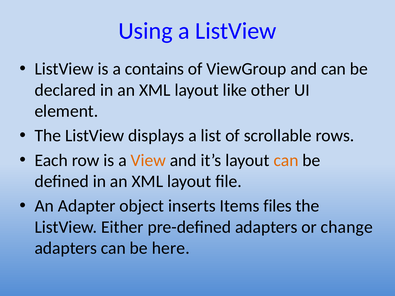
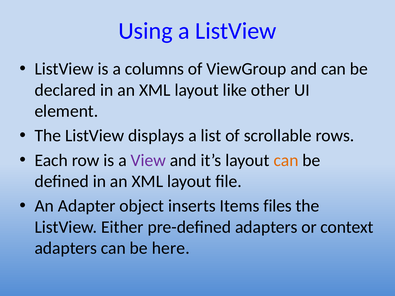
contains: contains -> columns (154, 69)
View colour: orange -> purple (148, 160)
change: change -> context (347, 227)
